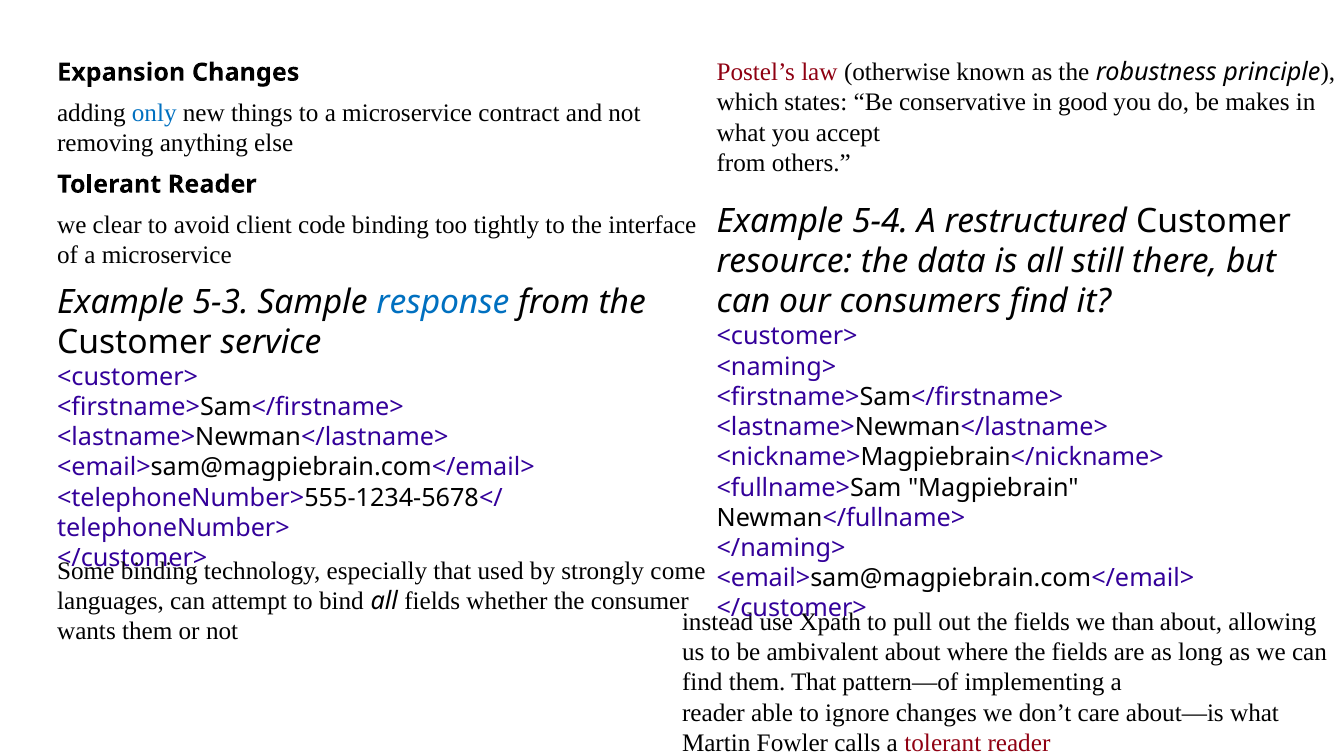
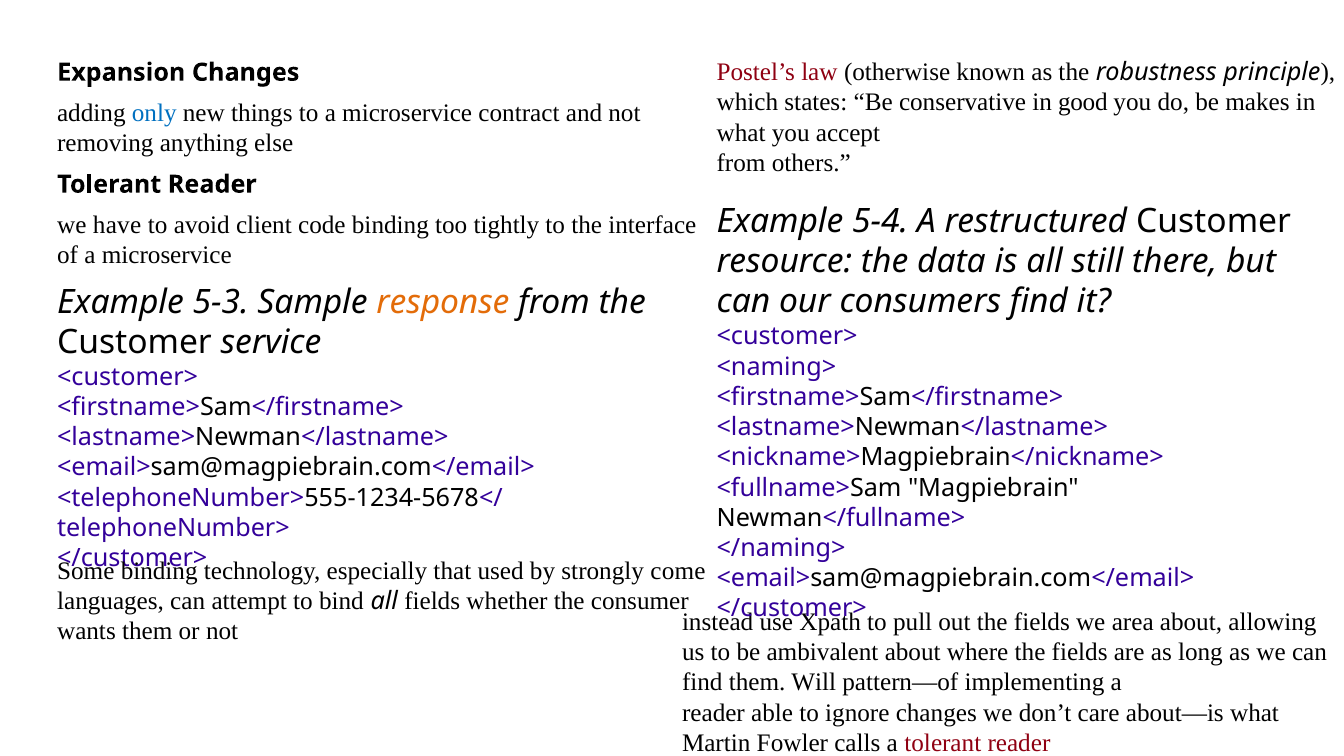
clear: clear -> have (117, 225)
response colour: blue -> orange (443, 302)
than: than -> area (1133, 622)
them That: That -> Will (814, 683)
